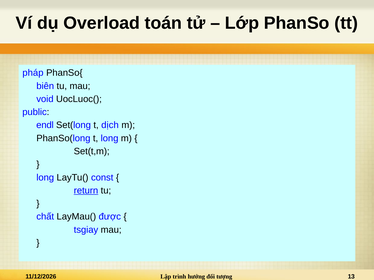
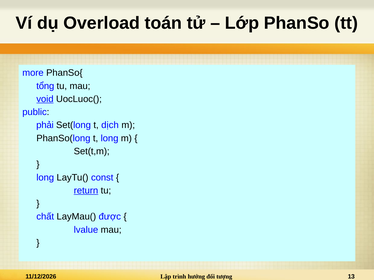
pháp: pháp -> more (33, 73)
biên: biên -> tổng (45, 86)
void underline: none -> present (45, 99)
endl: endl -> phải (45, 125)
tsgiay: tsgiay -> lvalue (86, 230)
